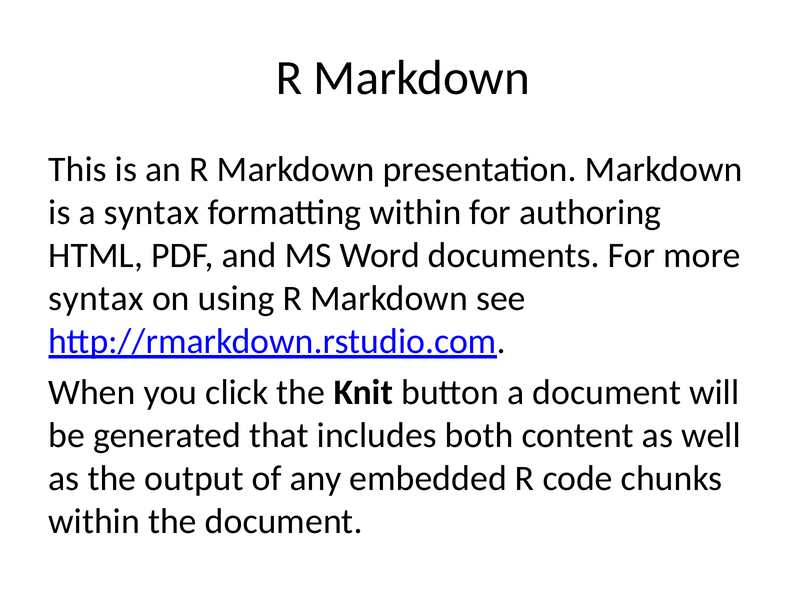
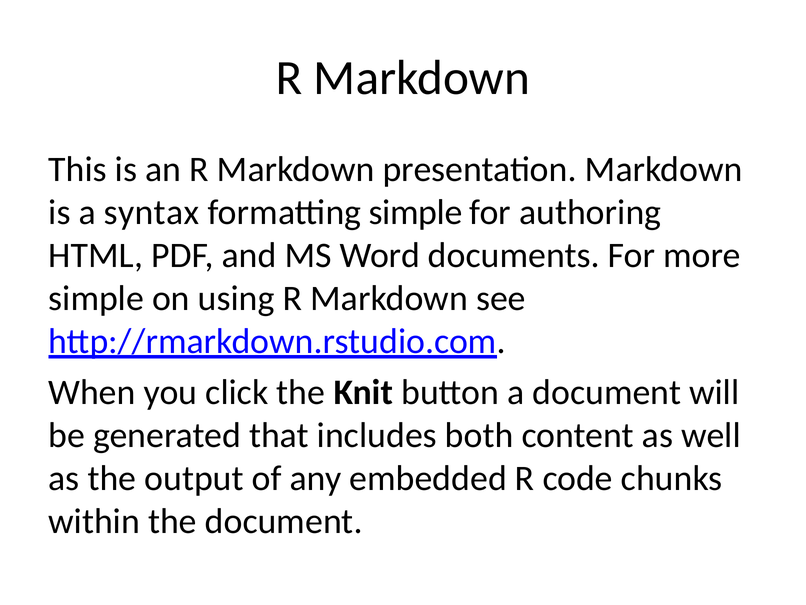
formatting within: within -> simple (416, 212)
syntax: syntax -> simple (96, 298)
